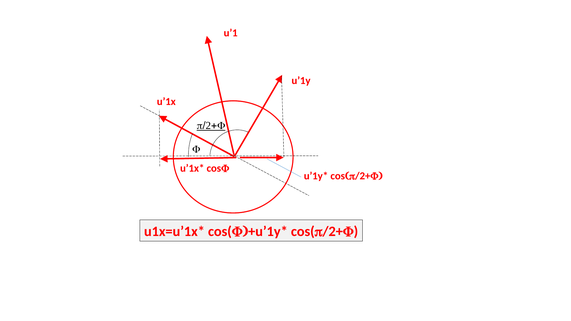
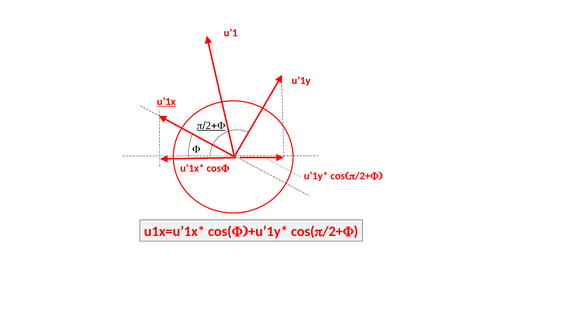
u’1x underline: none -> present (166, 102)
